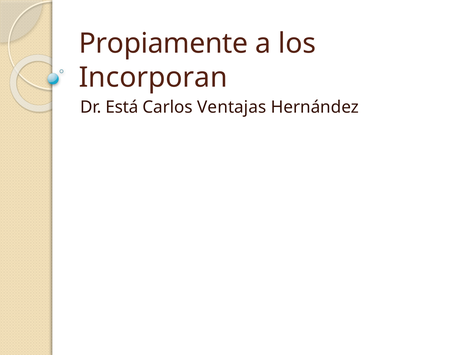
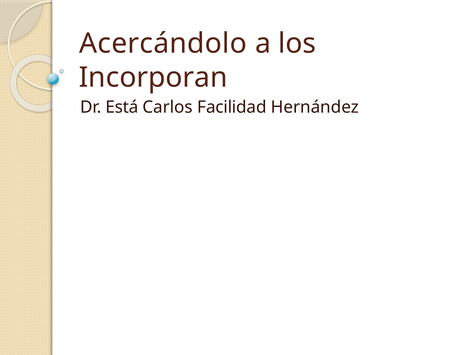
Propiamente: Propiamente -> Acercándolo (163, 44)
Ventajas: Ventajas -> Facilidad (232, 107)
